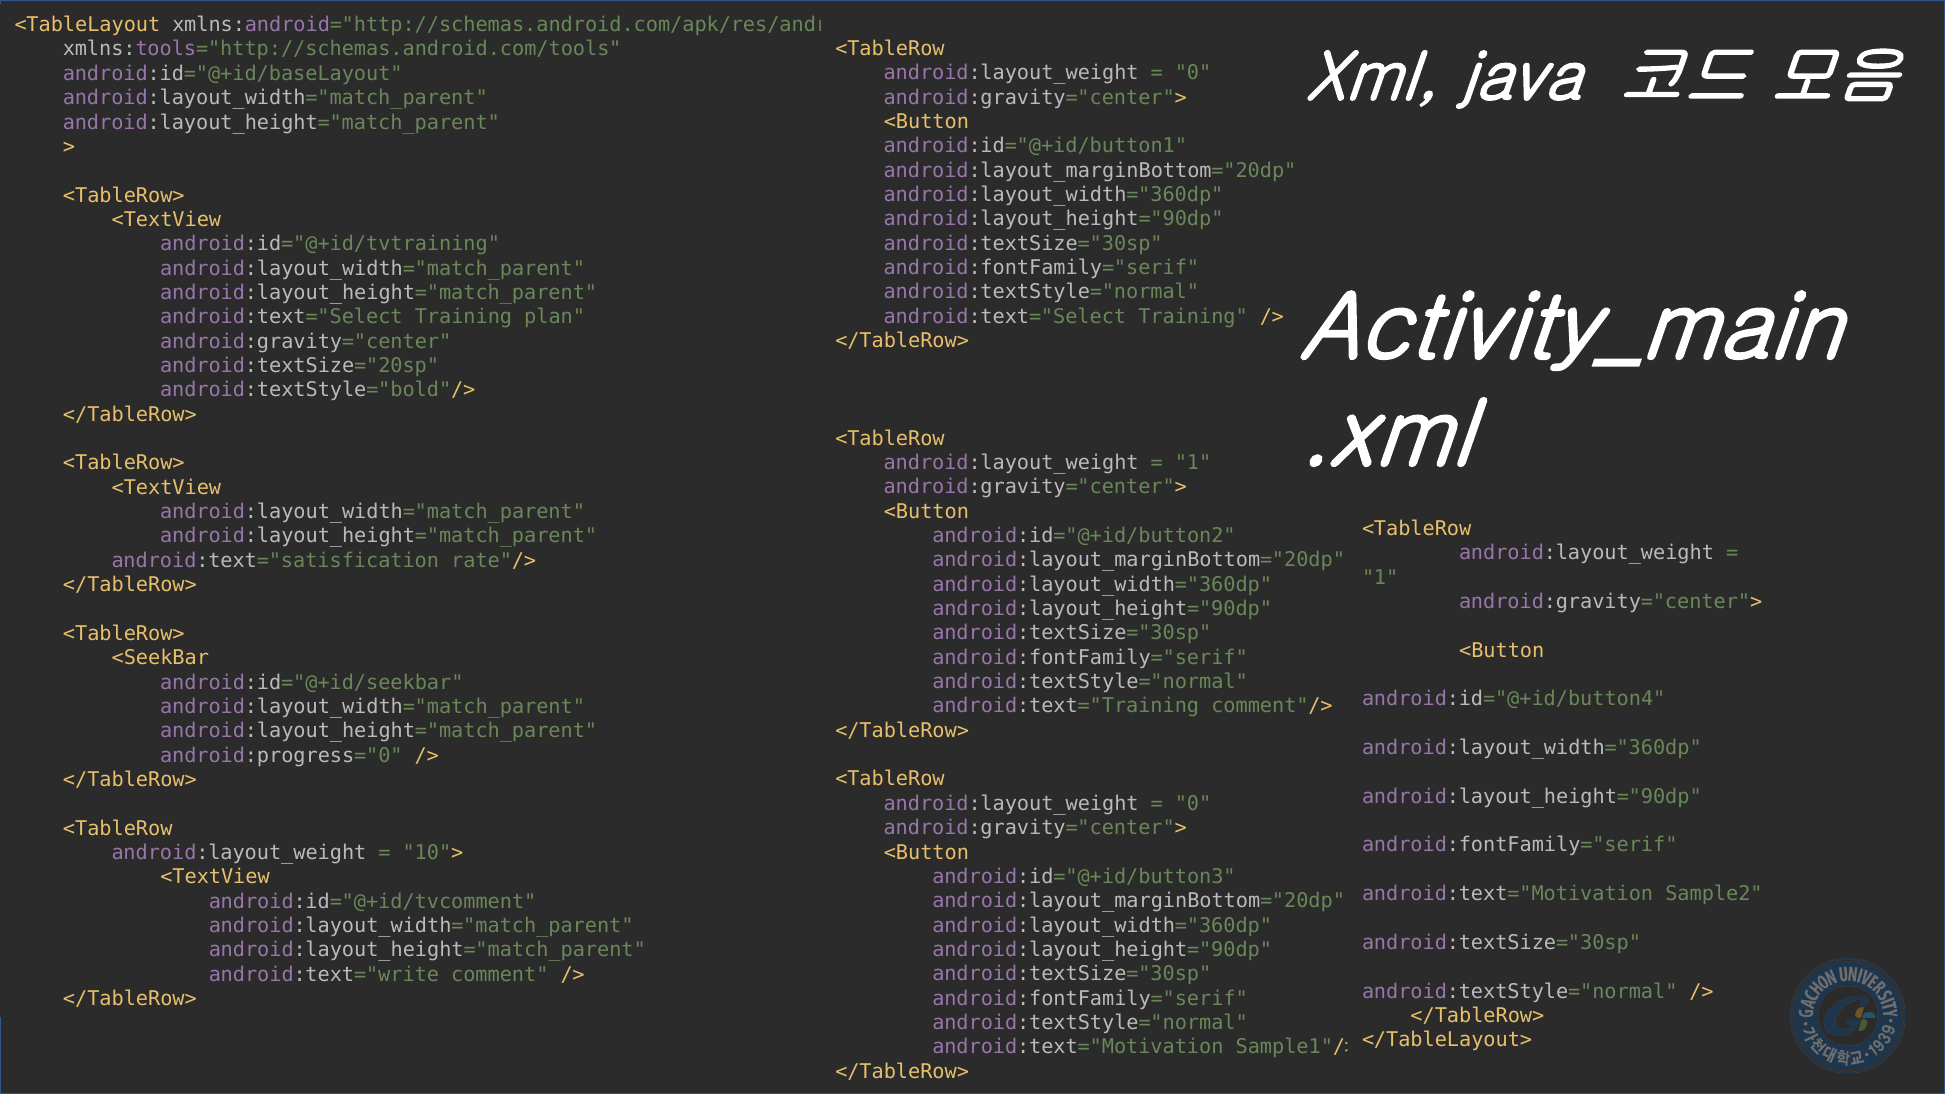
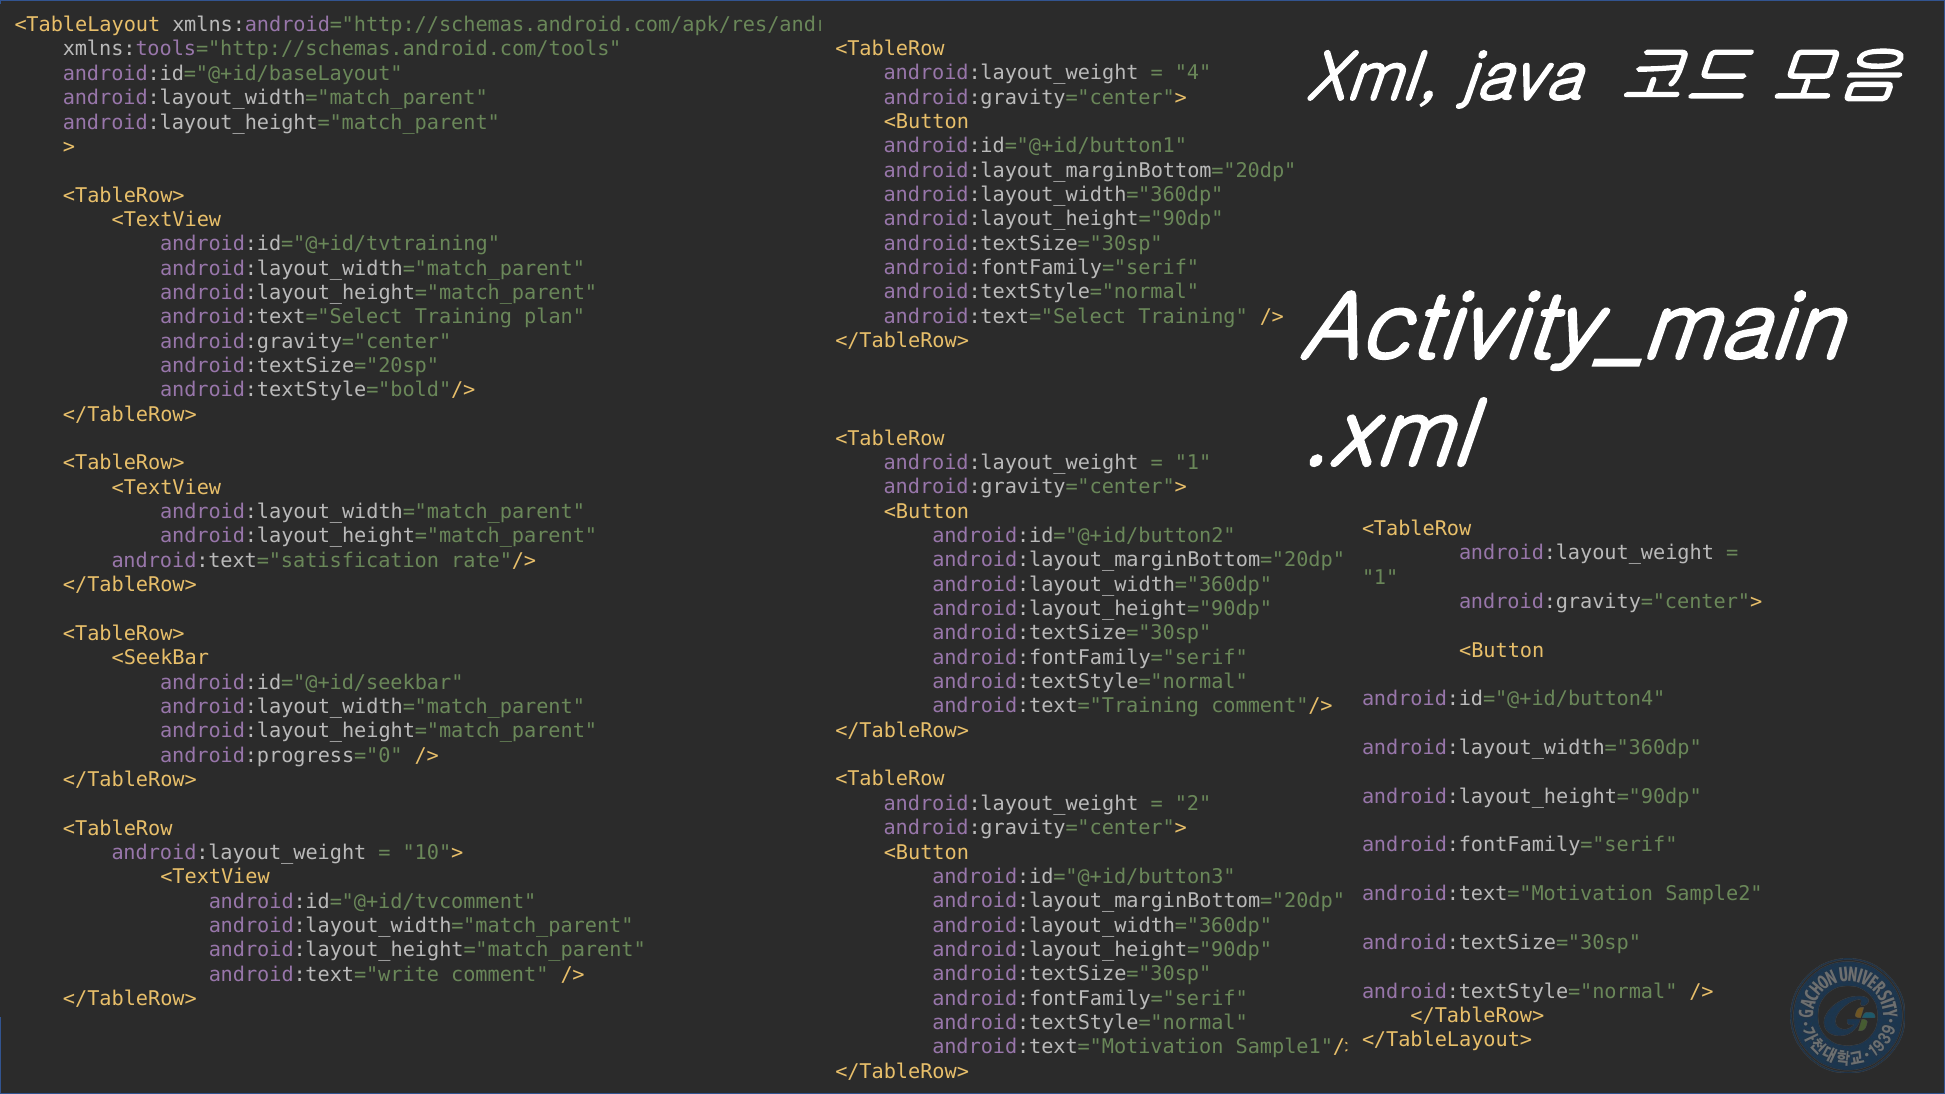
0: 0 -> 4 (1193, 73)
0: 0 -> 2 (1193, 804)
